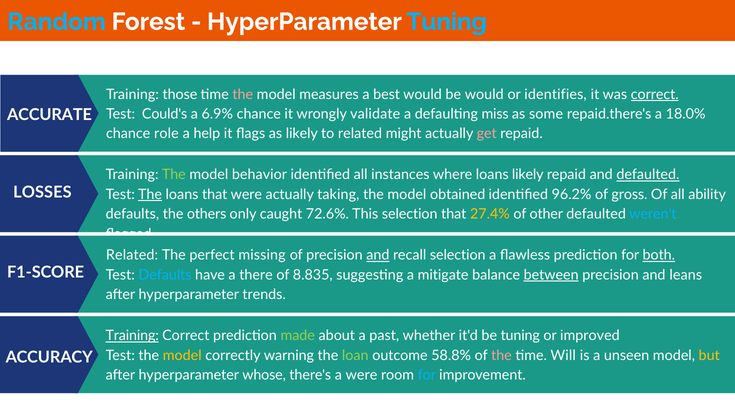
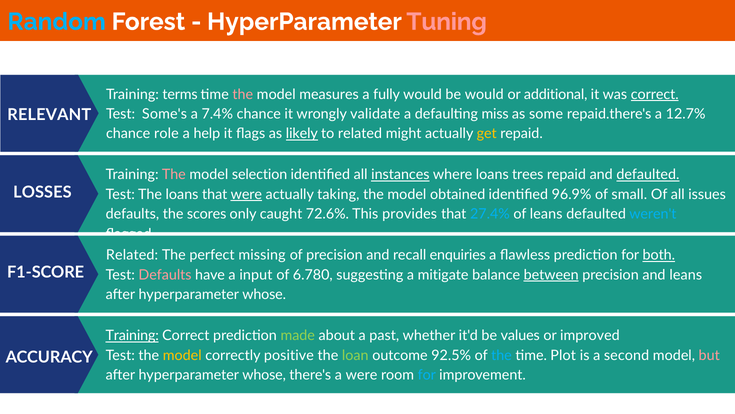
Tuning colour: light blue -> pink (447, 22)
those: those -> terms (180, 94)
best: best -> fully (387, 94)
identifies: identifies -> additional (556, 94)
ACCURATE: ACCURATE -> RELEVANT (49, 115)
Could's: Could's -> Some's (164, 114)
6.9%: 6.9% -> 7.4% (217, 114)
18.0%: 18.0% -> 12.7% (686, 114)
likely underline: none -> present (302, 134)
get colour: pink -> yellow (487, 134)
The colour: light green -> pink (174, 174)
behavior: behavior -> selection (260, 174)
instances underline: none -> present (400, 174)
loans likely: likely -> trees (528, 174)
The underline: present -> none (150, 194)
were underline: none -> present (246, 194)
96.2%: 96.2% -> 96.9% (572, 194)
gross: gross -> small (629, 194)
ability: ability -> issues (707, 194)
others: others -> scores (207, 214)
This selection: selection -> provides (410, 214)
27.4% colour: yellow -> light blue (490, 214)
of other: other -> leans (546, 214)
and underline: present -> none (378, 255)
recall selection: selection -> enquiries (458, 255)
Defaults colour: light blue -> pink (165, 275)
there: there -> input (256, 275)
8.835: 8.835 -> 6.780 (313, 275)
trends: trends -> whose (264, 294)
be tuning: tuning -> values (520, 335)
warning: warning -> positive (289, 355)
58.8%: 58.8% -> 92.5% (451, 355)
the colour: pink -> light blue (501, 355)
Will: Will -> Plot (563, 355)
unseen: unseen -> second (627, 355)
but colour: yellow -> pink (709, 355)
